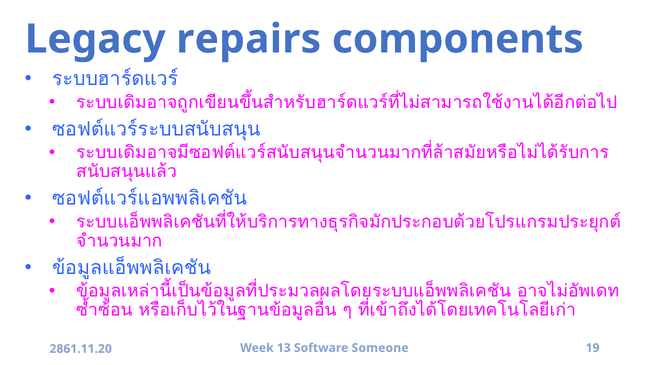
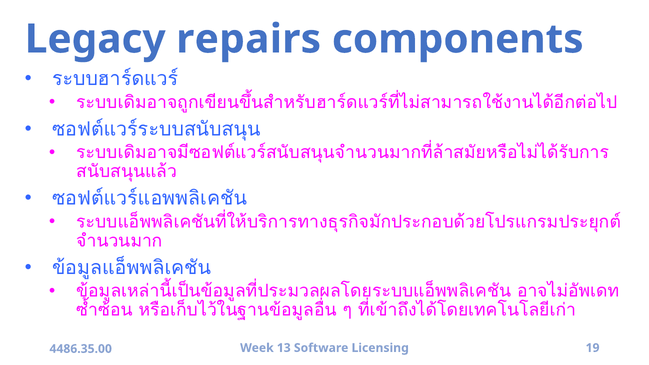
Someone: Someone -> Licensing (380, 348)
2861.11.20: 2861.11.20 -> 4486.35.00 (81, 349)
